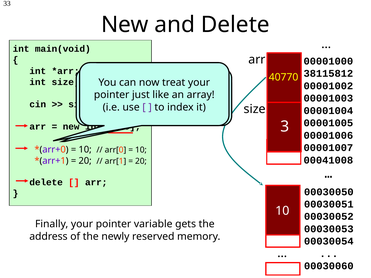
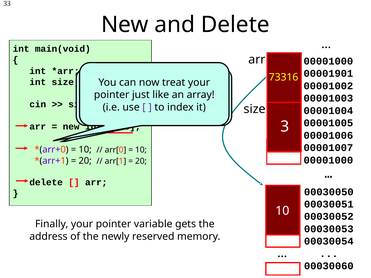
38115812: 38115812 -> 00001901 (328, 74)
40770: 40770 -> 73316 (284, 77)
00041008: 00041008 -> 00001000 (328, 160)
